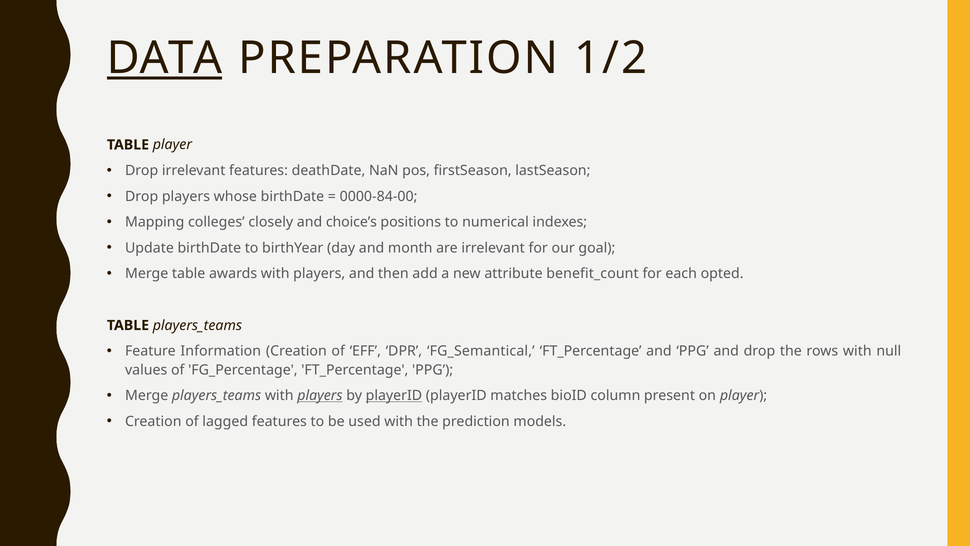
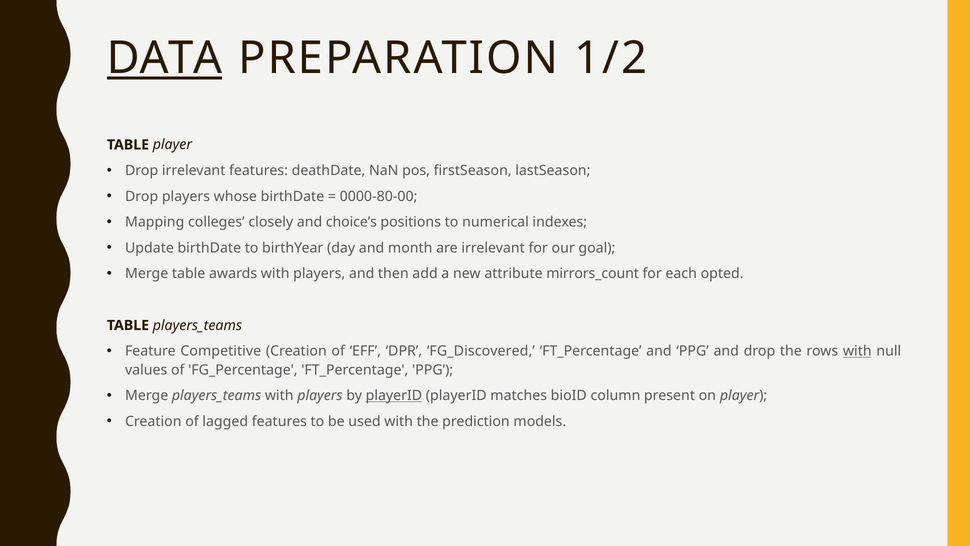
0000-84-00: 0000-84-00 -> 0000-80-00 (379, 196)
benefit_count: benefit_count -> mirrors_count (593, 274)
Information: Information -> Competitive (221, 351)
FG_Semantical: FG_Semantical -> FG_Discovered (481, 351)
with underline: none -> present (857, 351)
players underline: present -> none (320, 395)
